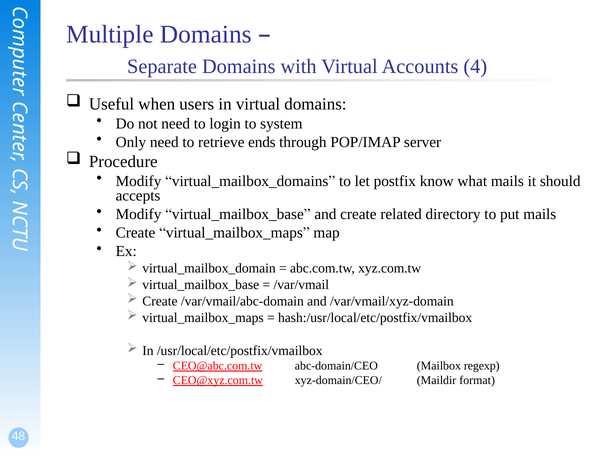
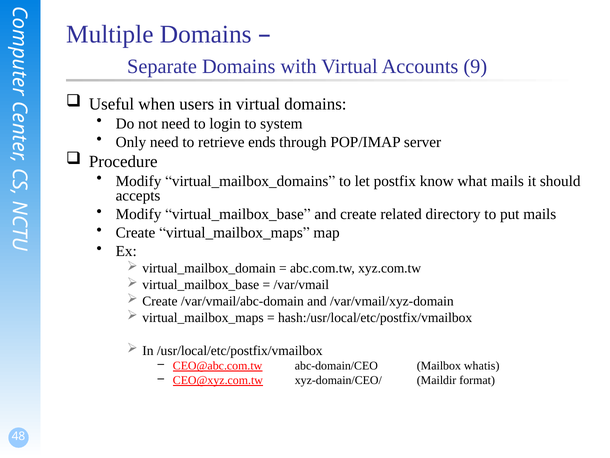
4: 4 -> 9 (475, 67)
regexp: regexp -> whatis (482, 365)
